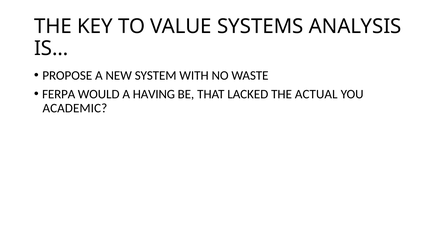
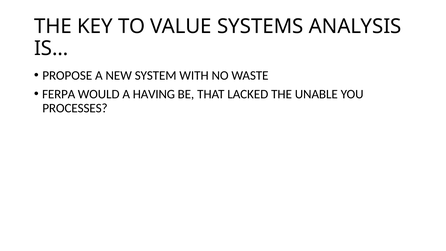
ACTUAL: ACTUAL -> UNABLE (316, 94)
ACADEMIC: ACADEMIC -> PROCESSES (75, 108)
